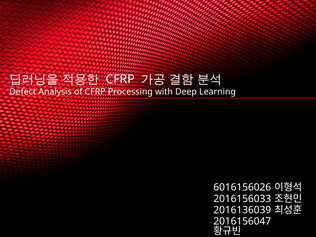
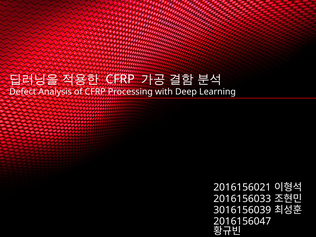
6016156026: 6016156026 -> 2016156021 (242, 187)
2016136039: 2016136039 -> 3016156039 (242, 210)
